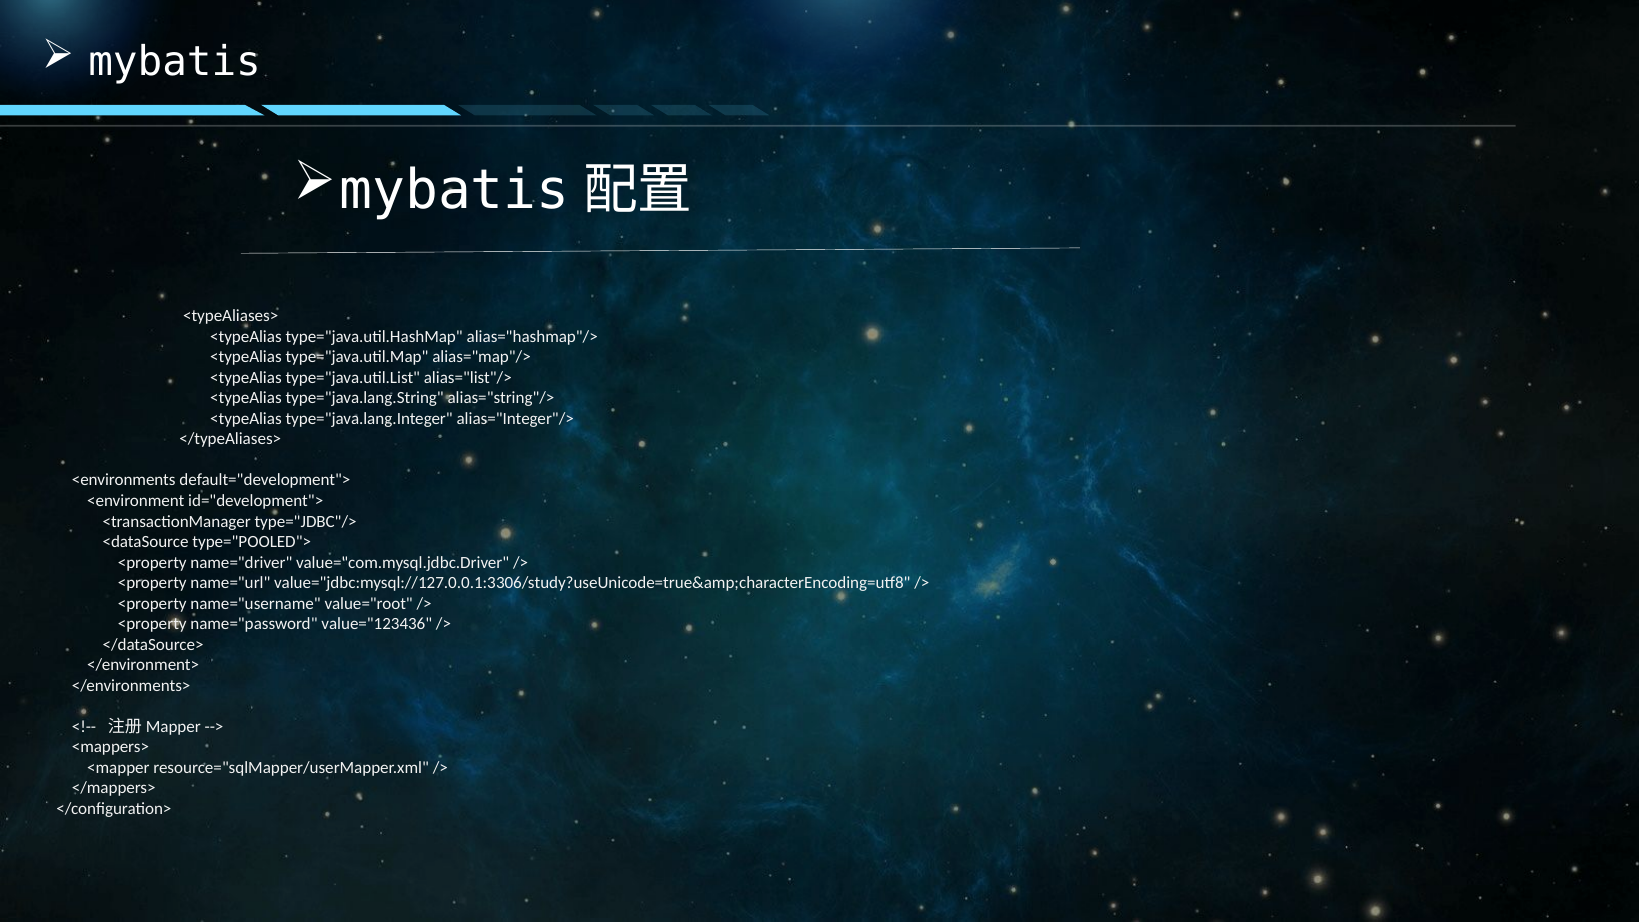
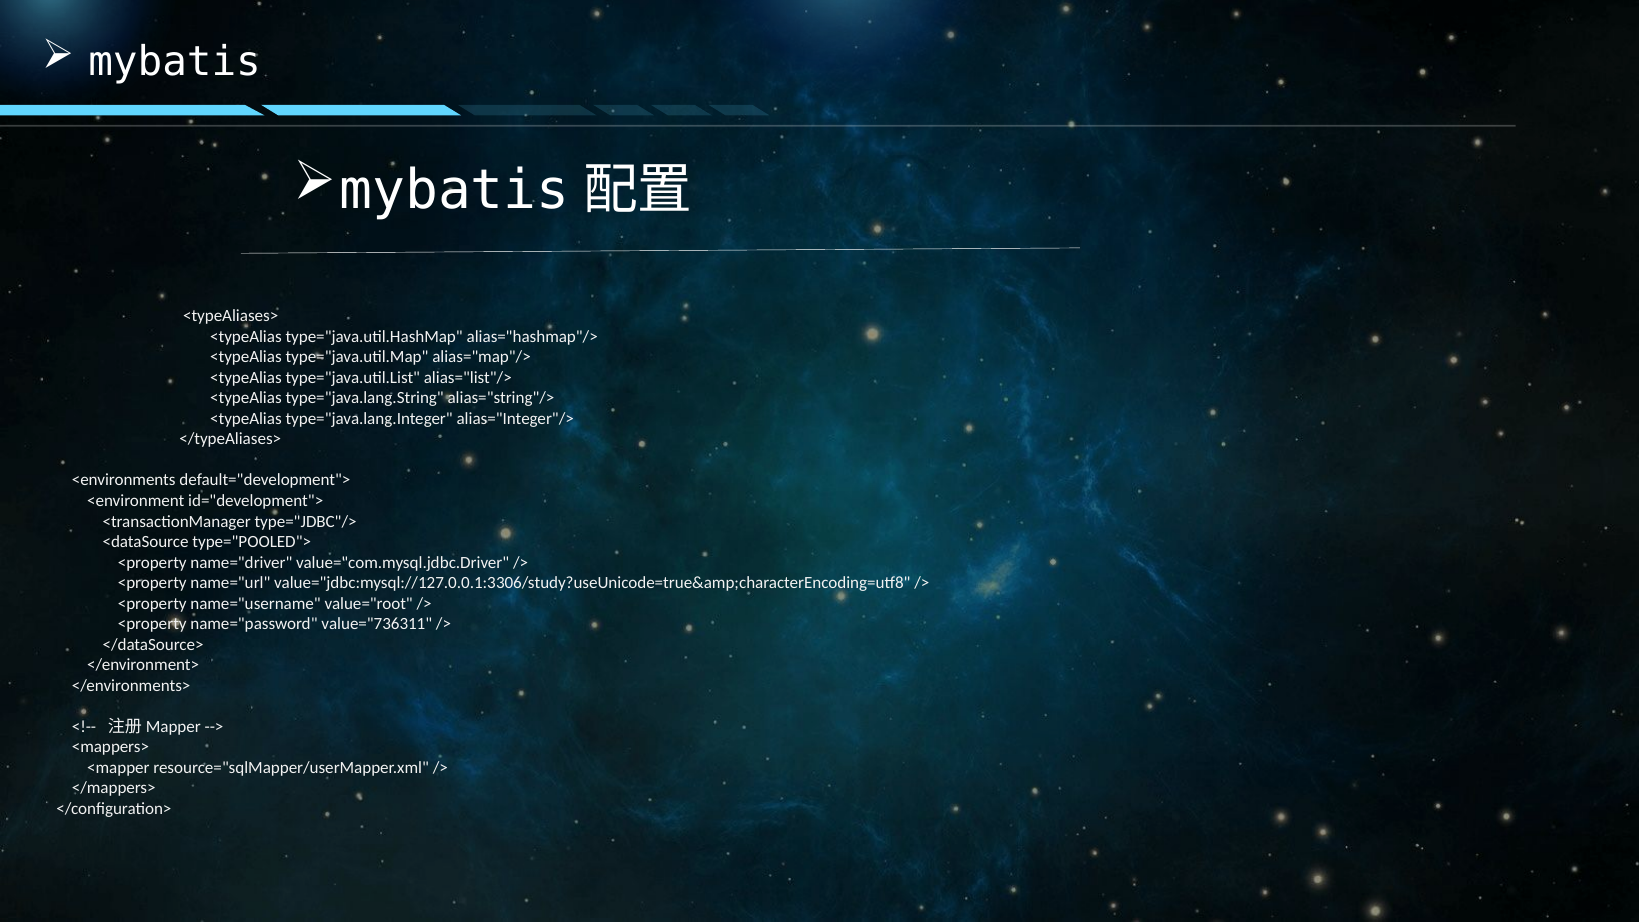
value="123436: value="123436 -> value="736311 (377, 624)
